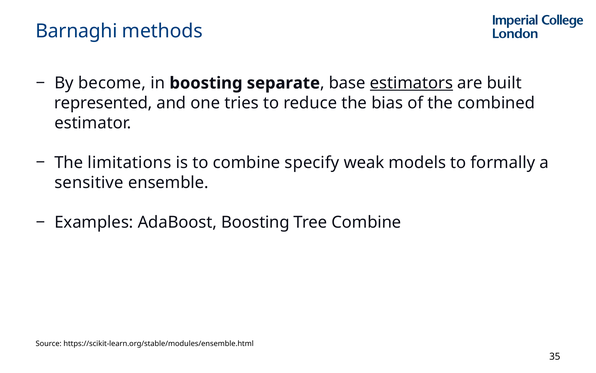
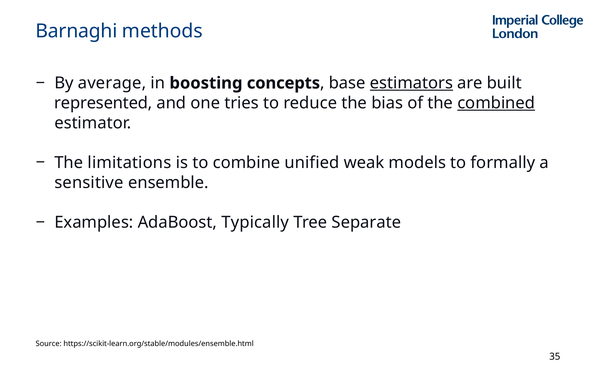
become: become -> average (112, 83)
separate: separate -> concepts (283, 83)
combined underline: none -> present (496, 103)
specify: specify -> unified (312, 162)
AdaBoost Boosting: Boosting -> Typically (255, 222)
Tree Combine: Combine -> Separate (366, 222)
